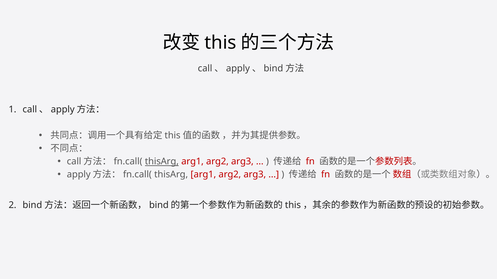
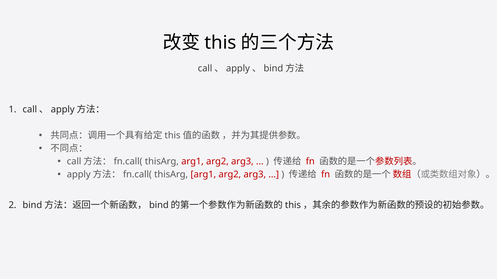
thisArg underline: present -> none (162, 162)
